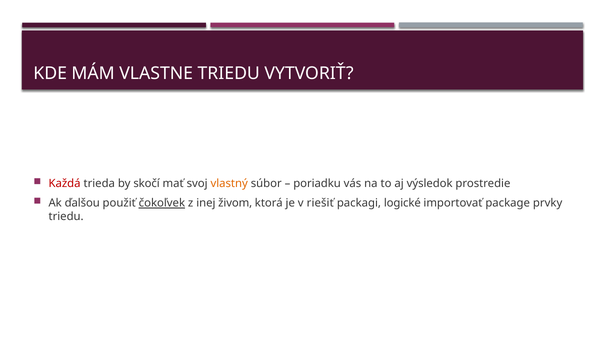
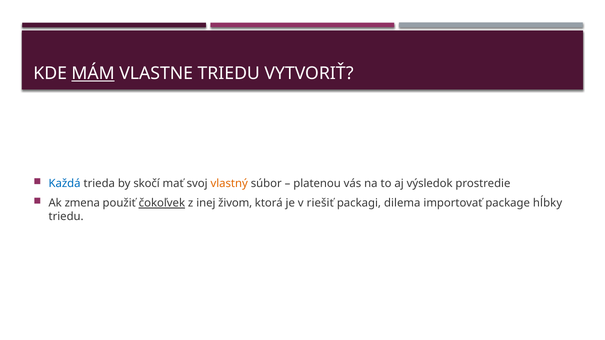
MÁM underline: none -> present (93, 73)
Každá colour: red -> blue (65, 184)
poriadku: poriadku -> platenou (317, 184)
ďalšou: ďalšou -> zmena (82, 203)
logické: logické -> dilema (402, 203)
prvky: prvky -> hĺbky (548, 203)
